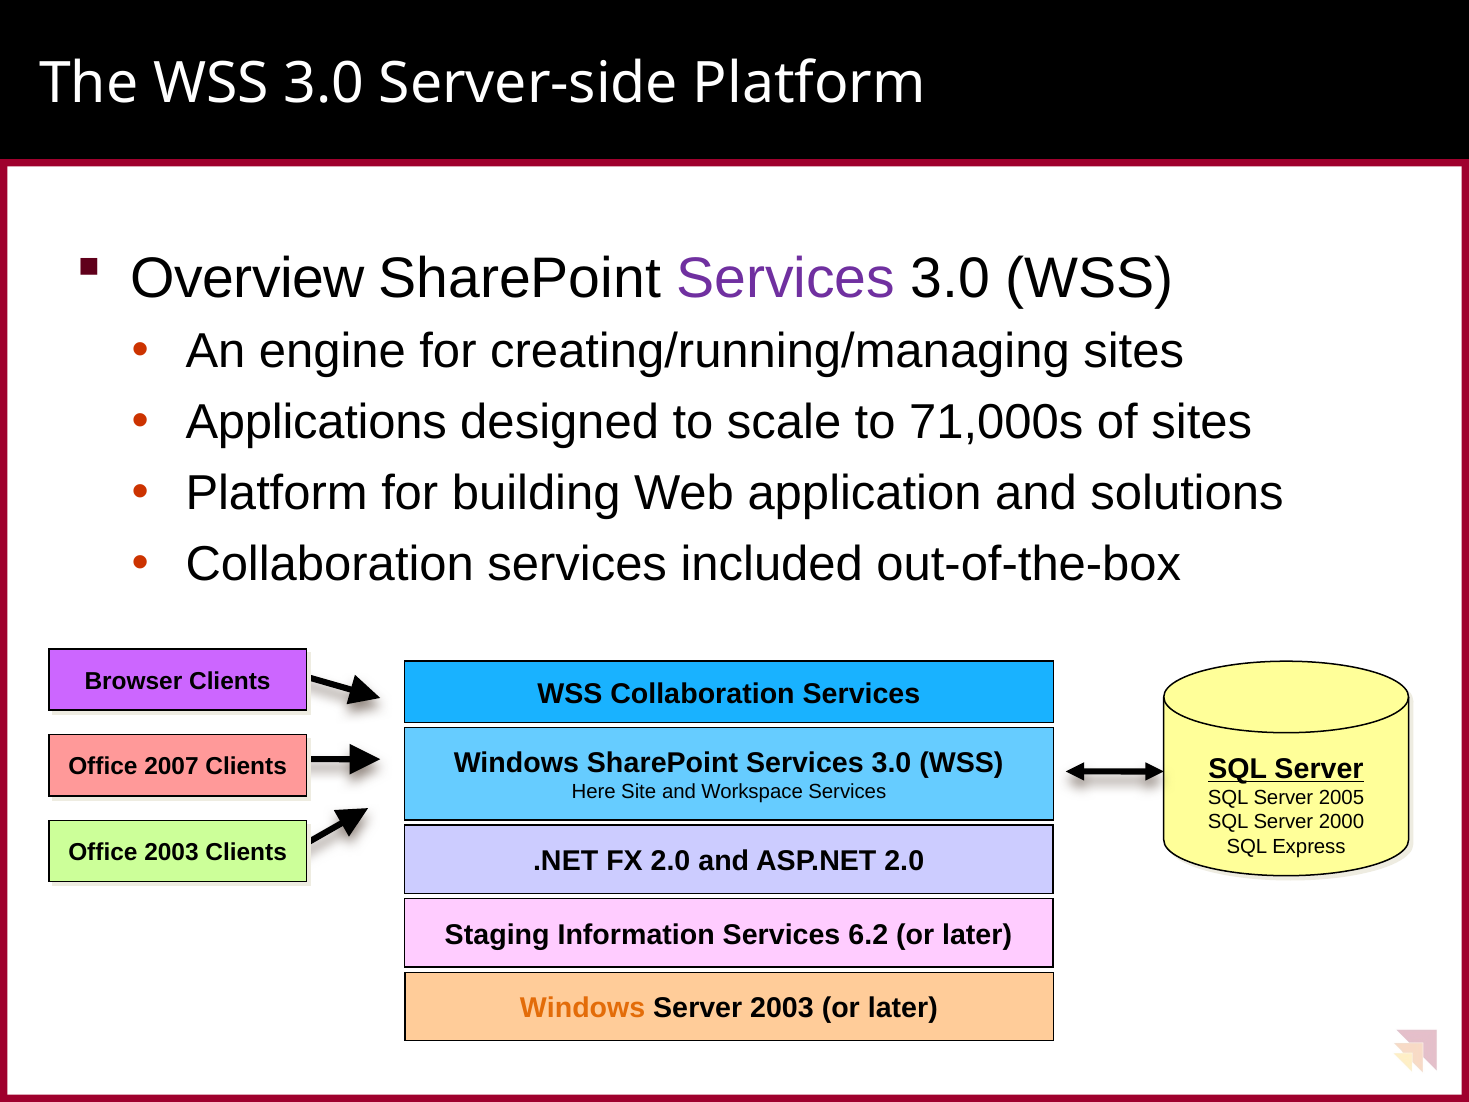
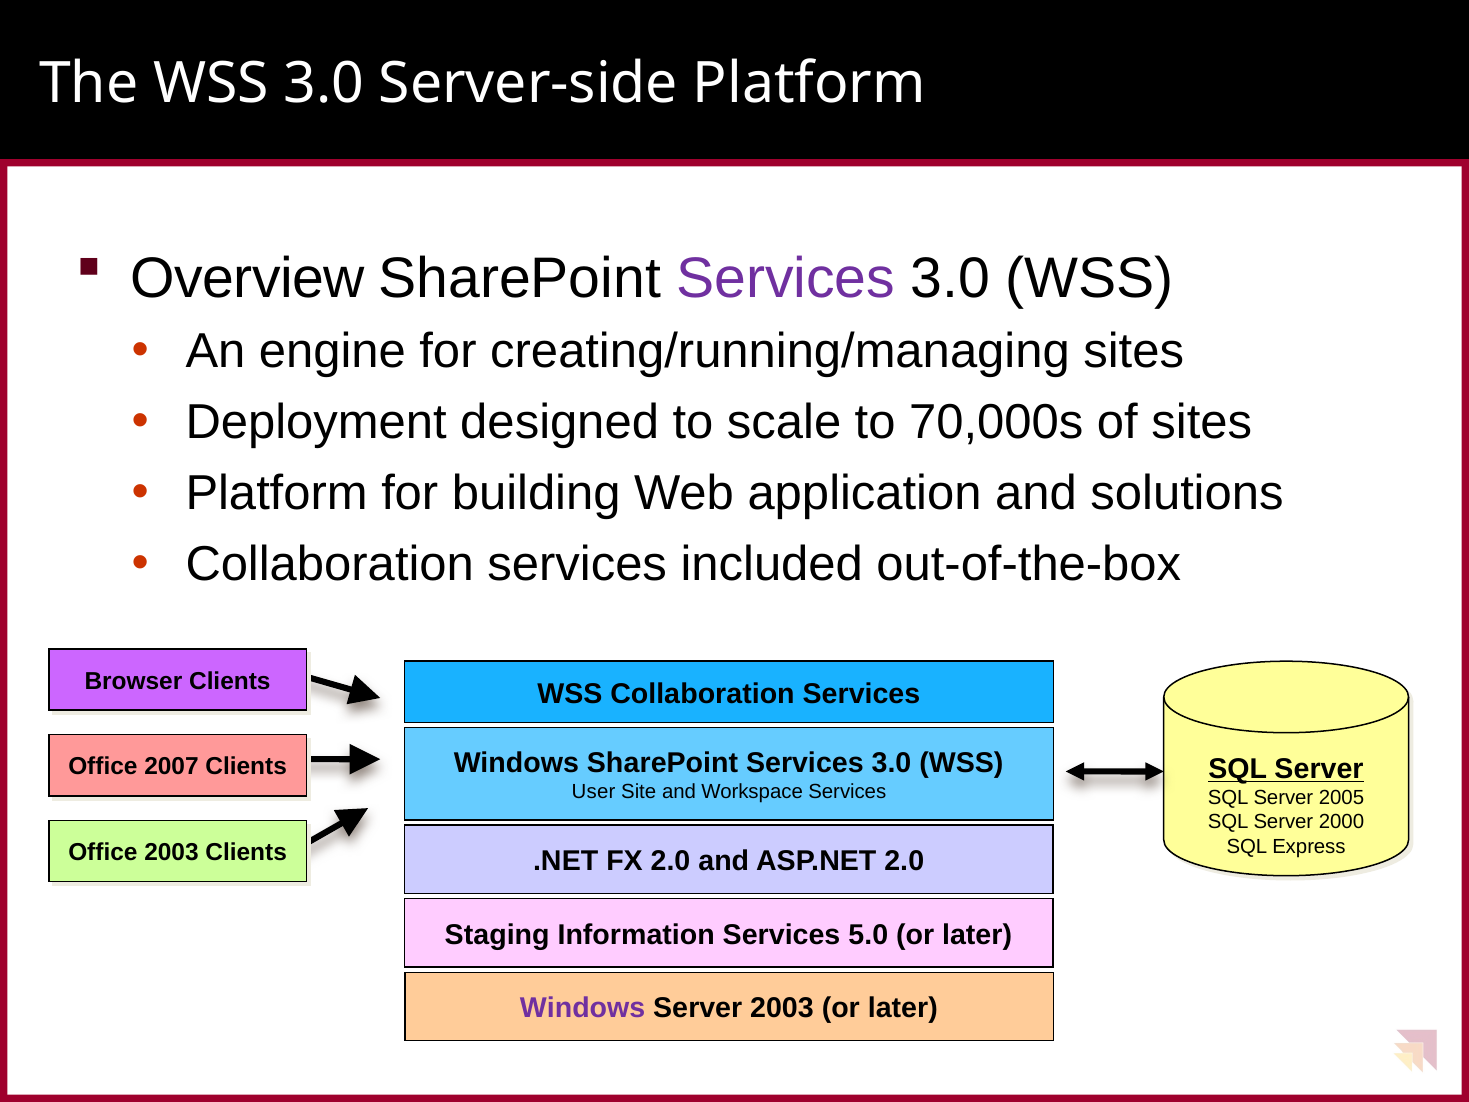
Applications: Applications -> Deployment (316, 423)
71,000s: 71,000s -> 70,000s (996, 423)
Here: Here -> User (594, 792)
6.2: 6.2 -> 5.0 (868, 935)
Windows colour: orange -> purple (583, 1008)
